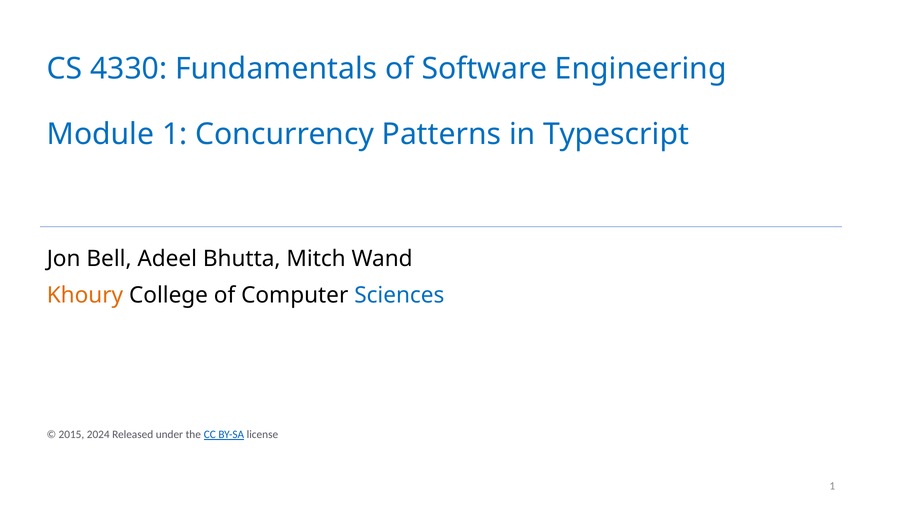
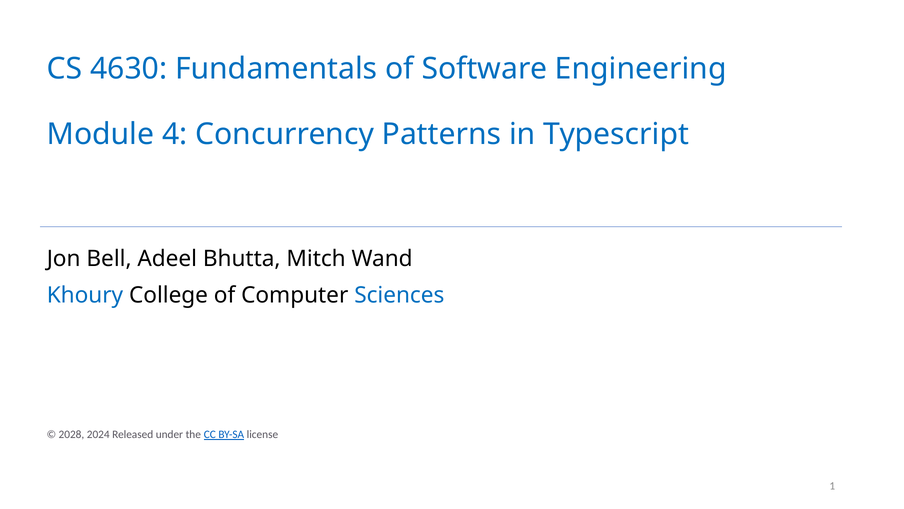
4330: 4330 -> 4630 (129, 69)
Module 1: 1 -> 4 (175, 134)
Khoury colour: orange -> blue (85, 295)
2015: 2015 -> 2028 (71, 434)
